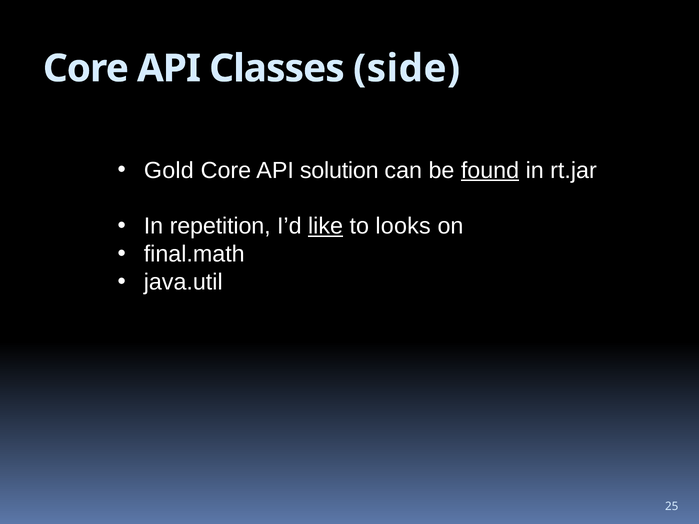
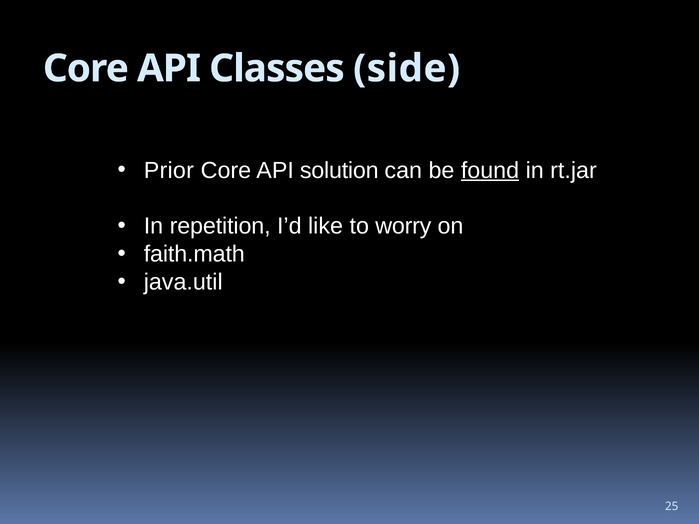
Gold: Gold -> Prior (169, 170)
like underline: present -> none (326, 226)
looks: looks -> worry (403, 226)
final.math: final.math -> faith.math (194, 254)
